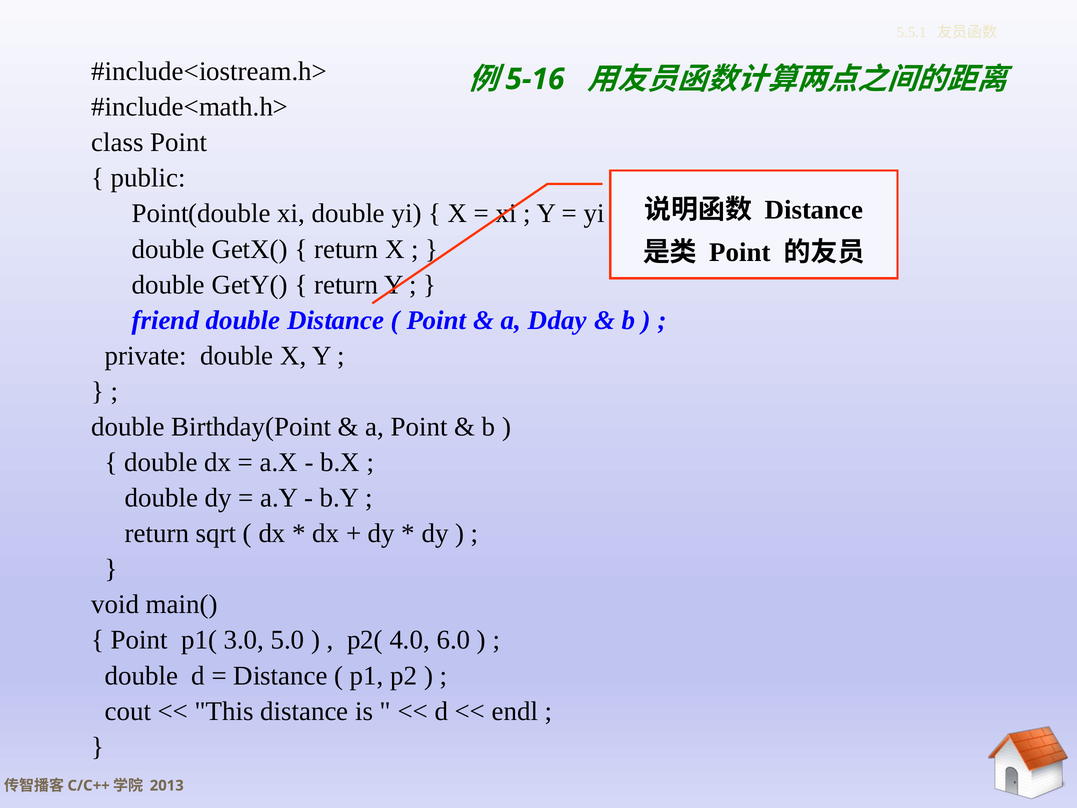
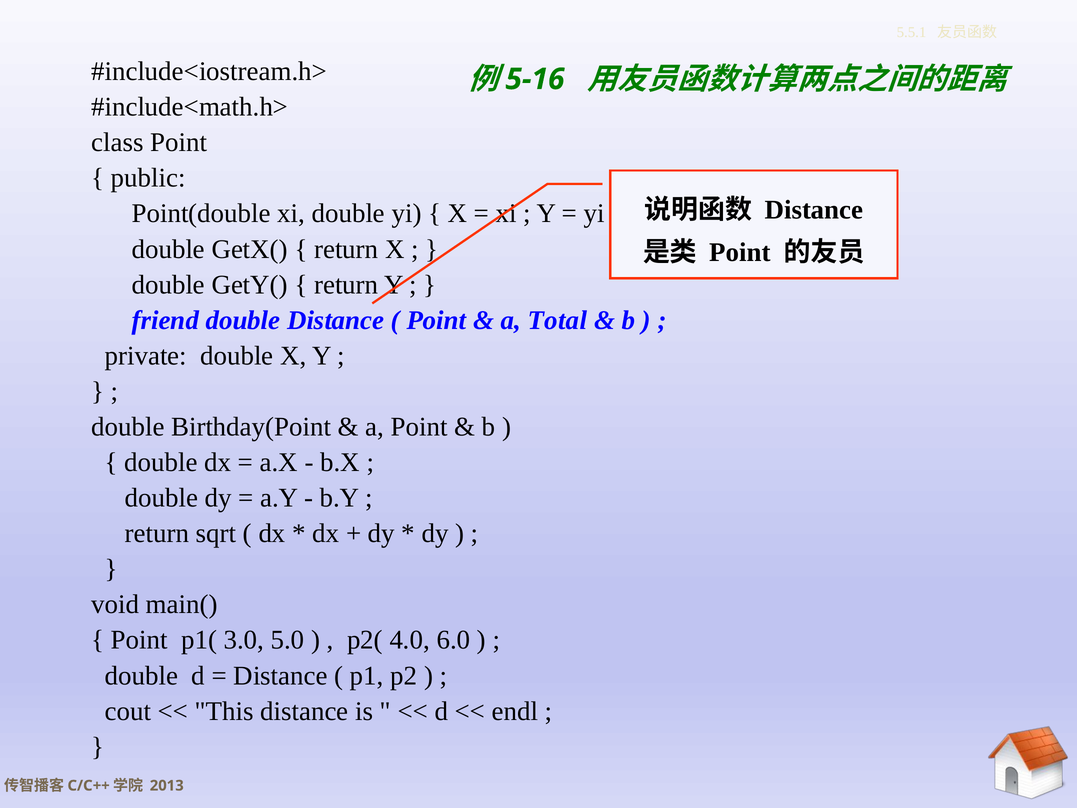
Dday: Dday -> Total (557, 320)
